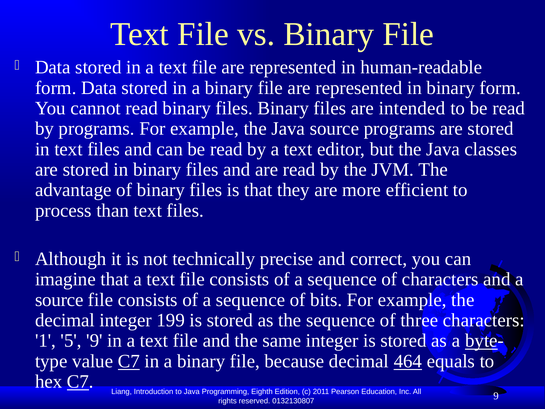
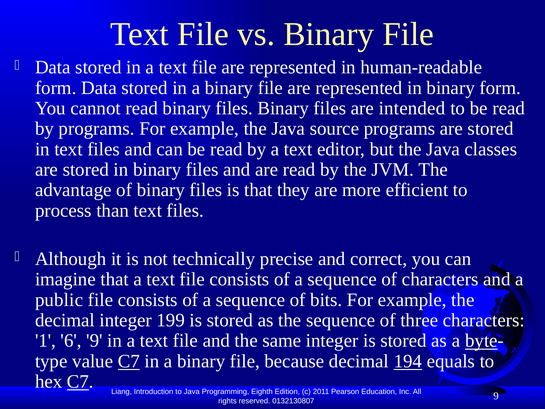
source: source -> public (59, 300)
5: 5 -> 6 (71, 340)
464: 464 -> 194 (408, 361)
